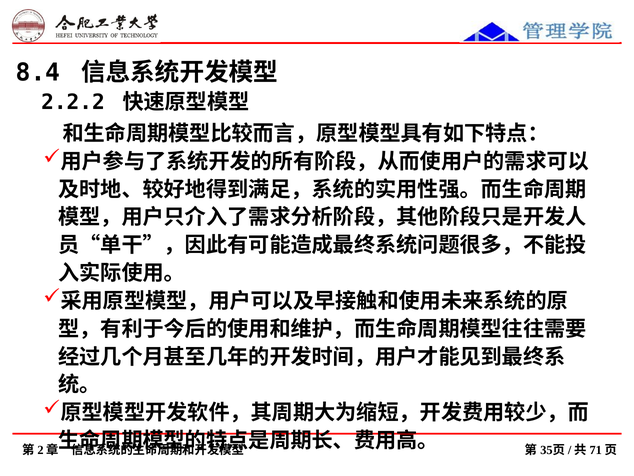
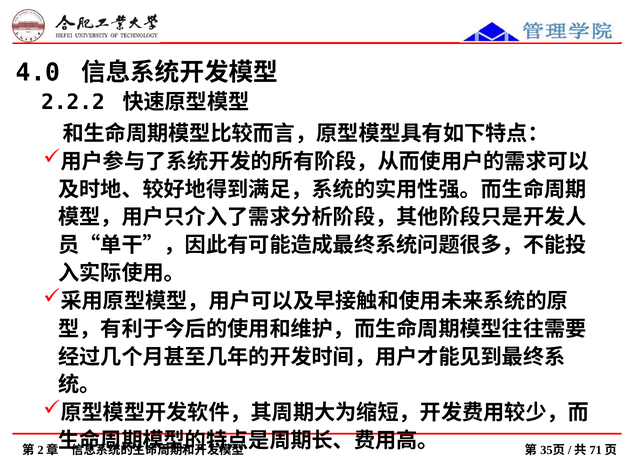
8.4: 8.4 -> 4.0 (38, 72)
